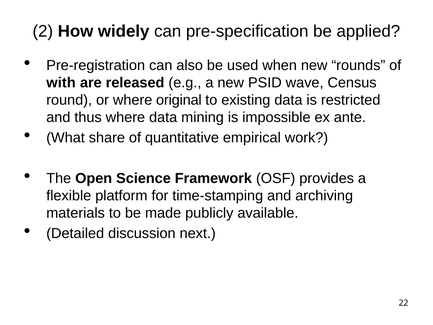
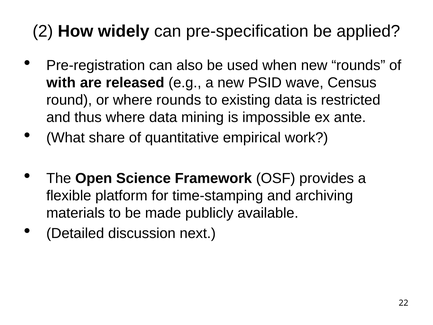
where original: original -> rounds (179, 100)
